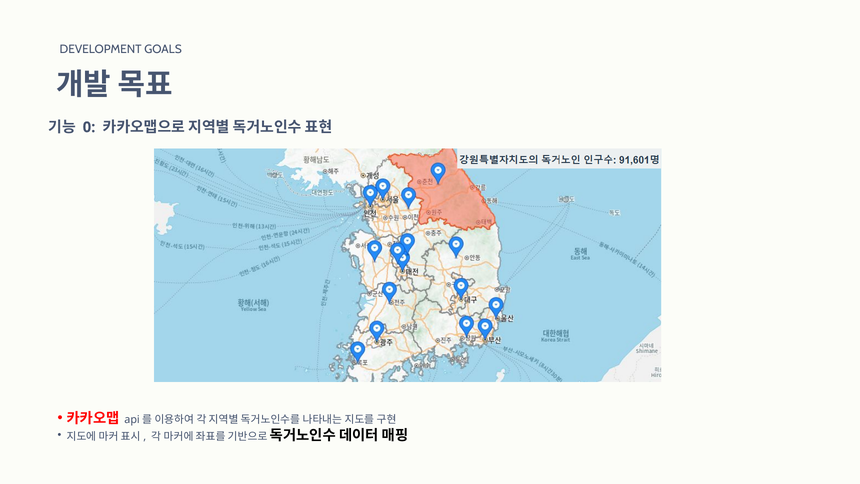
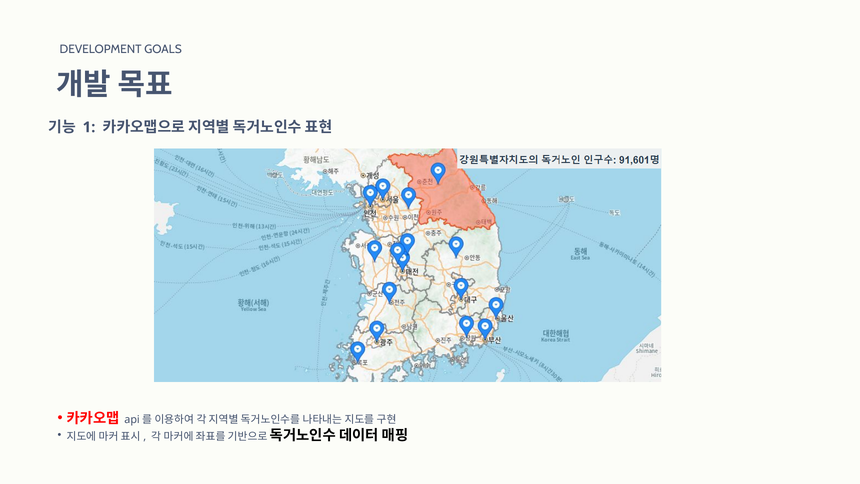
0: 0 -> 1 (89, 127)
